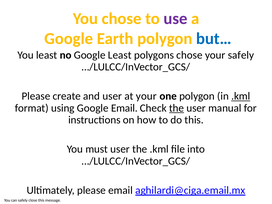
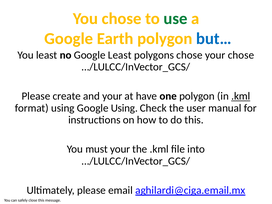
use colour: purple -> green (175, 19)
your safely: safely -> chose (241, 55)
and user: user -> your (112, 96)
at your: your -> have (146, 96)
Google Email: Email -> Using (124, 108)
the underline: present -> none (177, 108)
must user: user -> your (120, 149)
